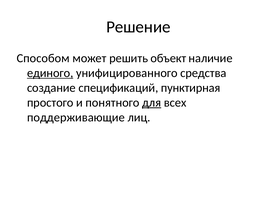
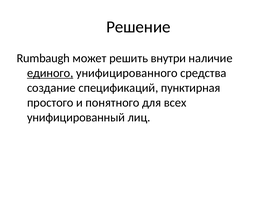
Способом: Способом -> Rumbaugh (43, 58)
объект: объект -> внутри (168, 58)
для underline: present -> none (152, 102)
поддерживающие: поддерживающие -> унифицированный (76, 117)
